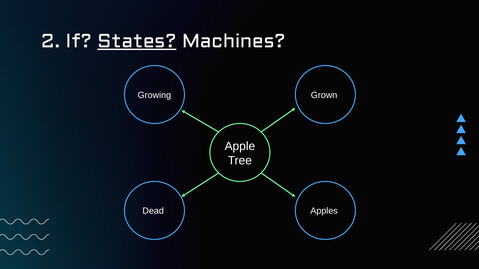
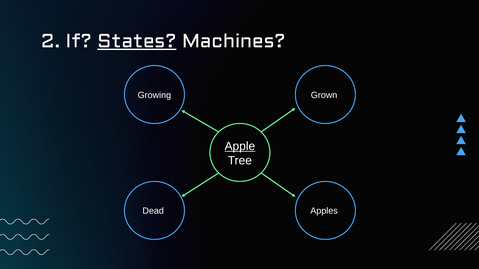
Apple underline: none -> present (240, 146)
